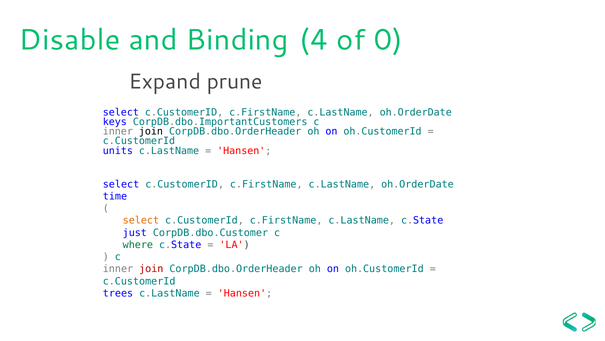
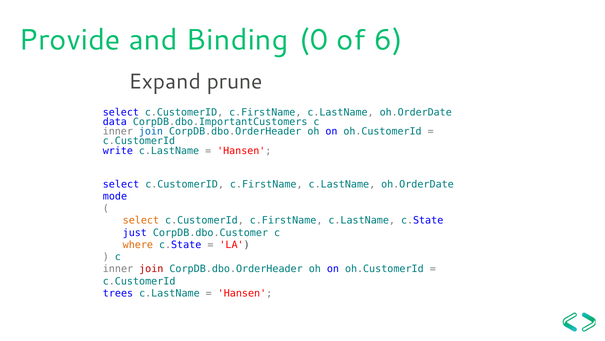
Disable: Disable -> Provide (70, 40)
4: 4 -> 0 (314, 40)
0: 0 -> 6 (388, 40)
keys: keys -> data (115, 122)
join colour: black -> blue (151, 131)
units: units -> write (118, 150)
time: time -> mode (115, 196)
where colour: green -> orange (138, 244)
